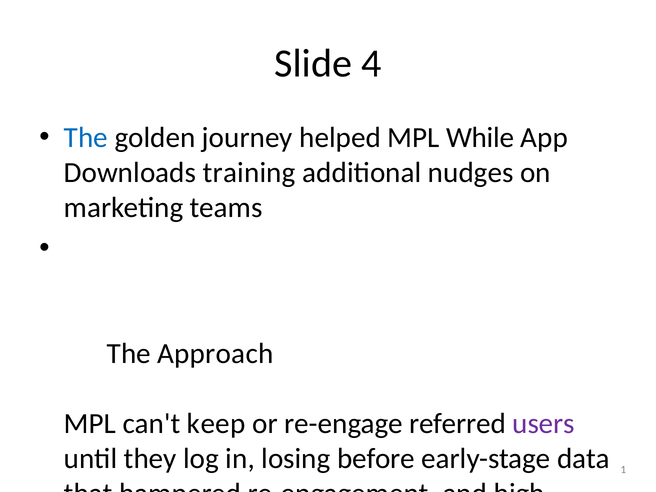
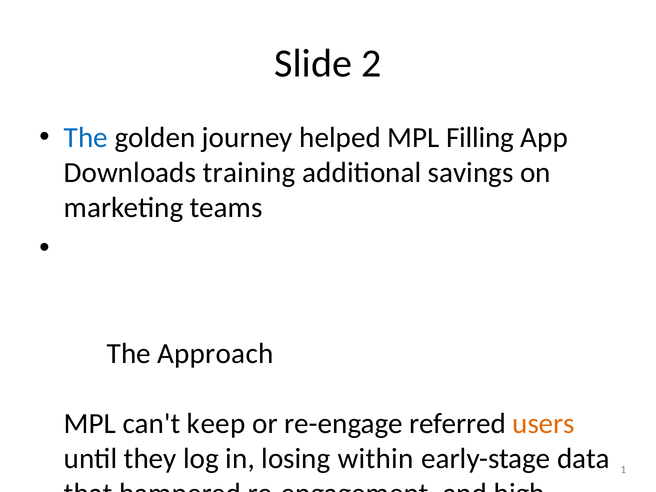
4: 4 -> 2 (371, 64)
While: While -> Filling (480, 138)
additional nudges: nudges -> savings (471, 173)
users colour: purple -> orange (544, 423)
before: before -> within (376, 458)
